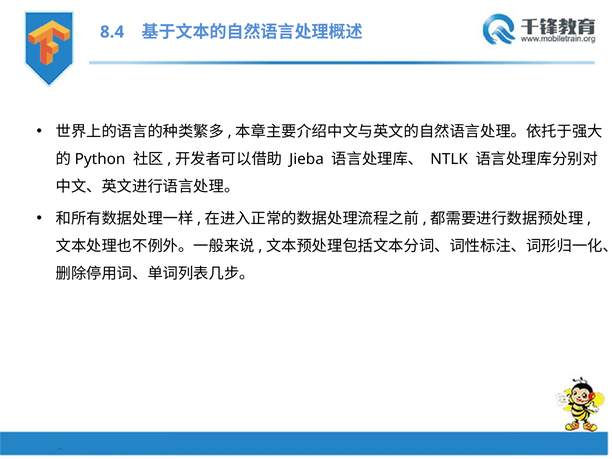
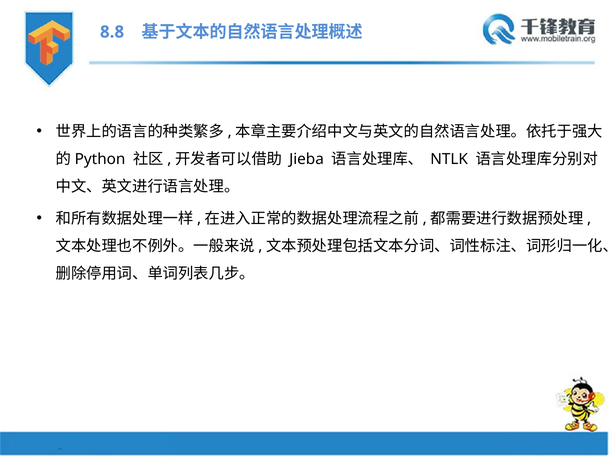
8.4: 8.4 -> 8.8 (112, 32)
